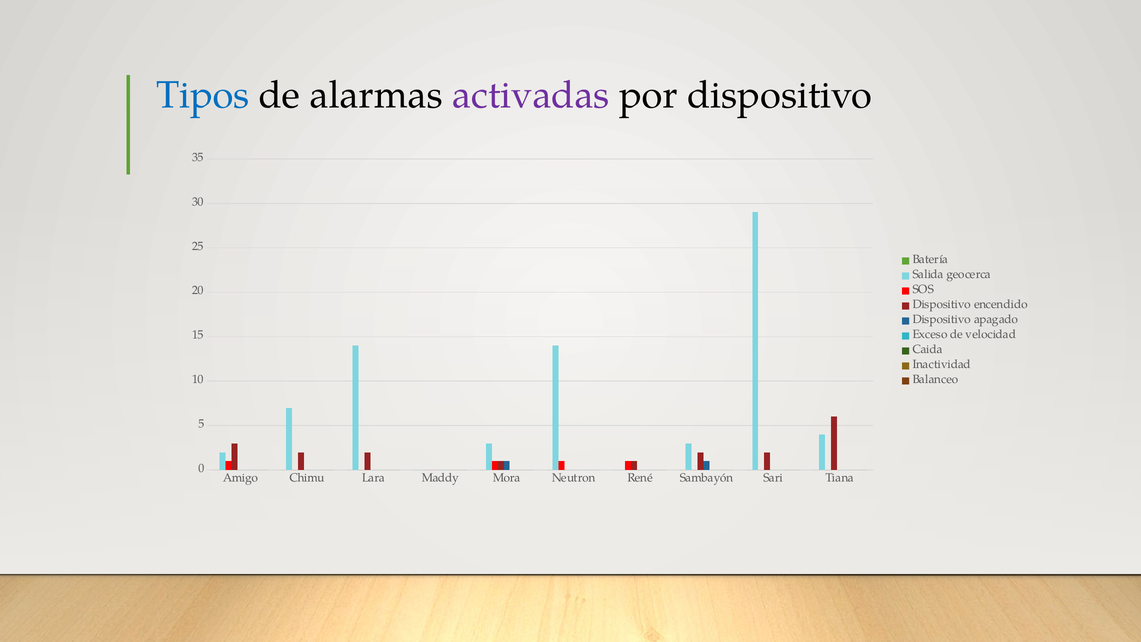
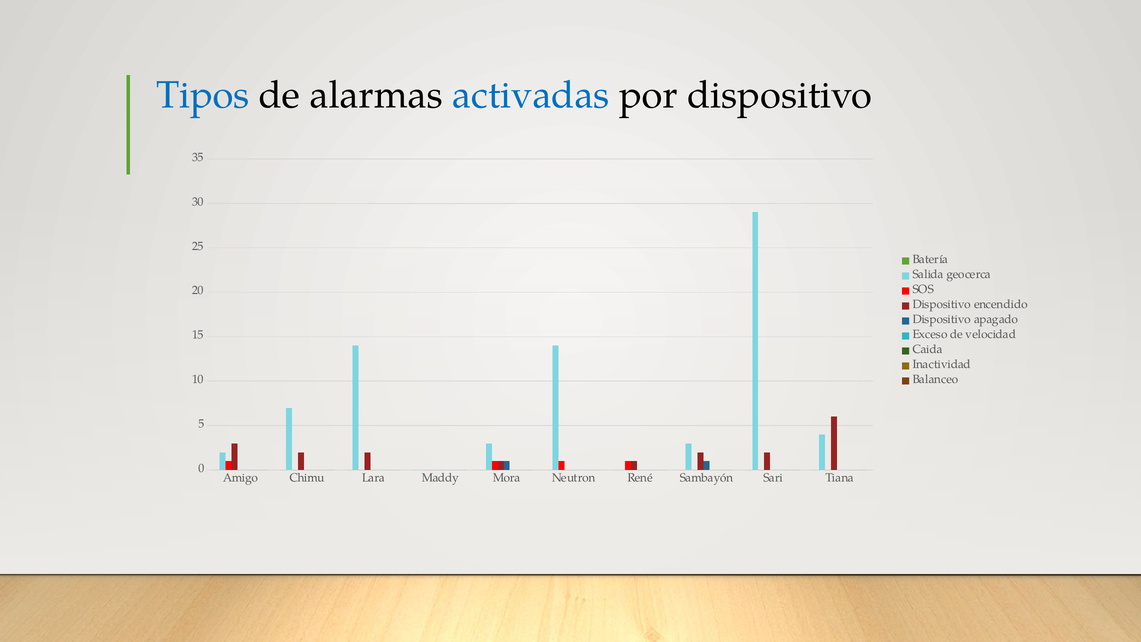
activadas colour: purple -> blue (531, 95)
